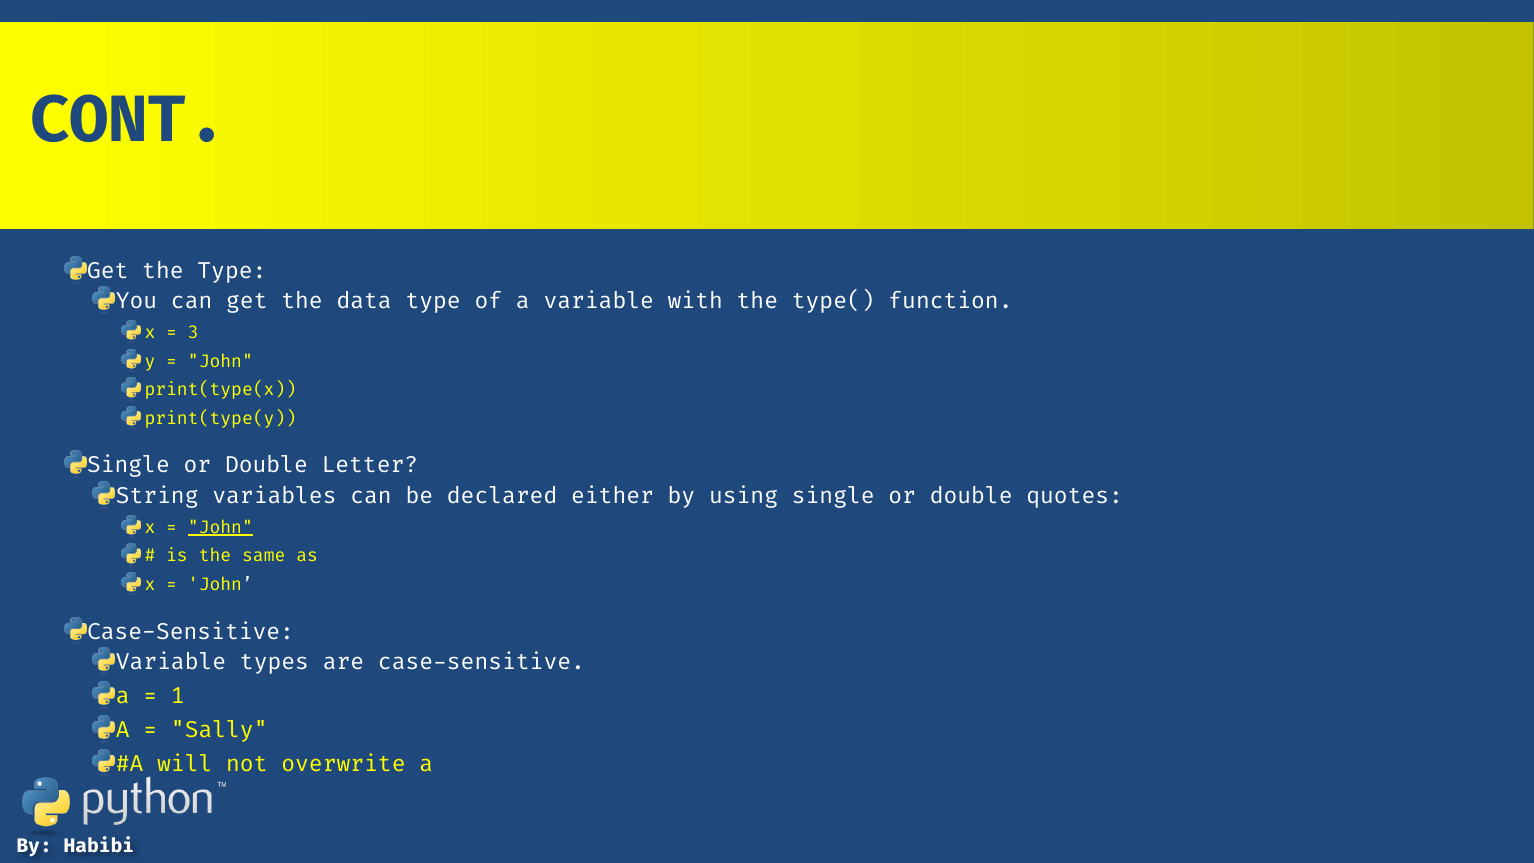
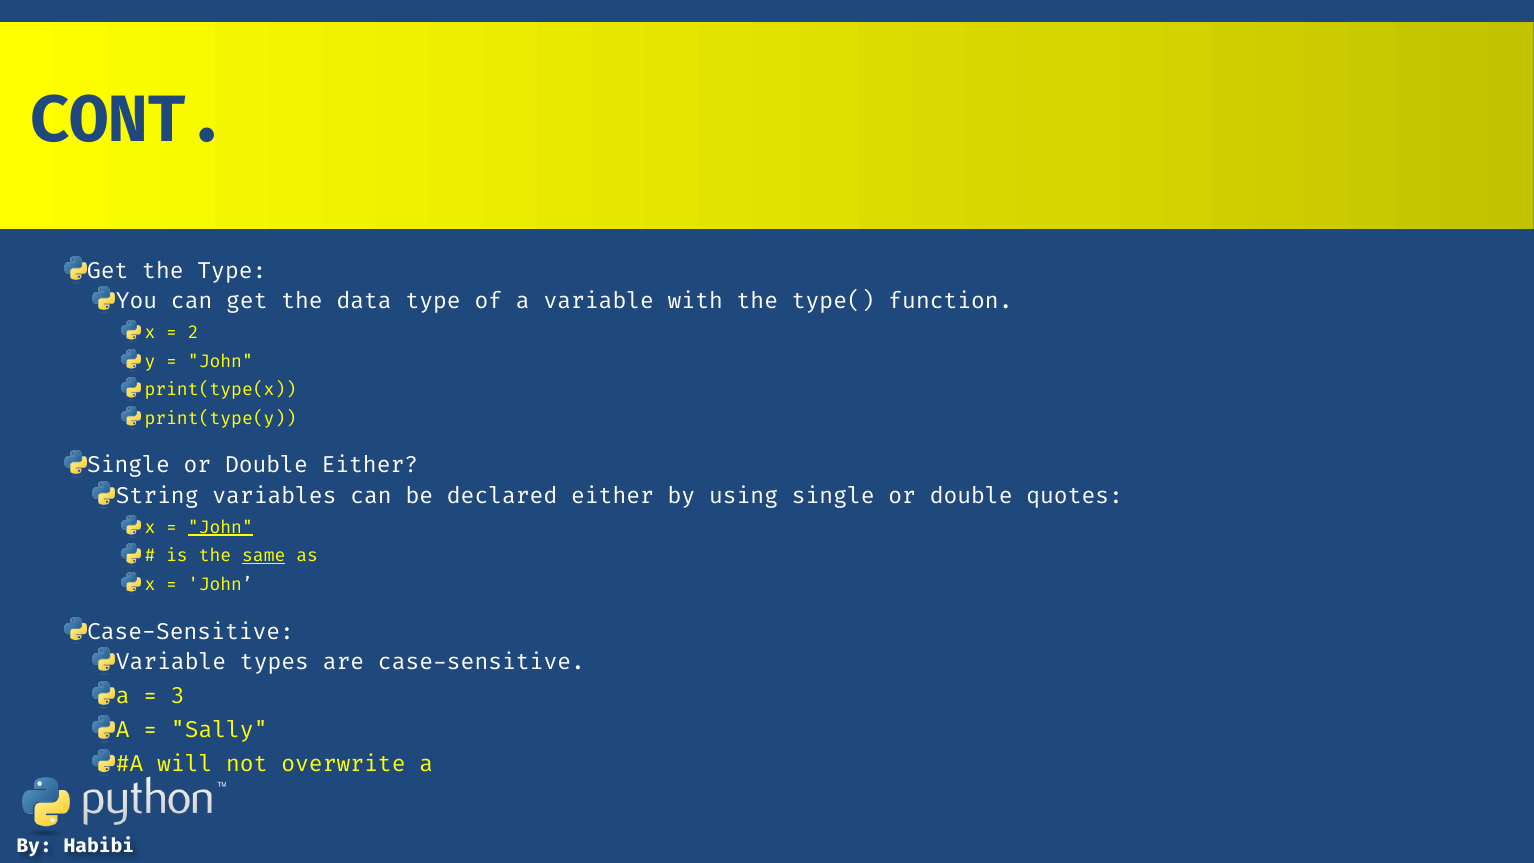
3: 3 -> 2 (193, 333)
Double Letter: Letter -> Either (370, 465)
same underline: none -> present (264, 556)
1: 1 -> 3 (178, 696)
